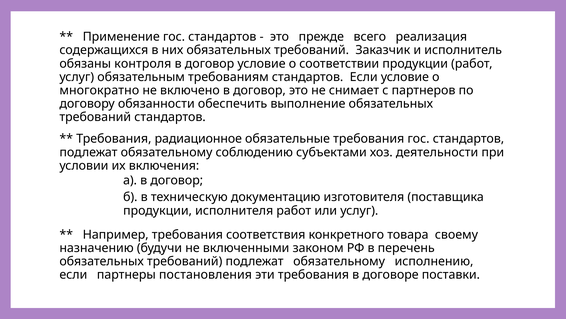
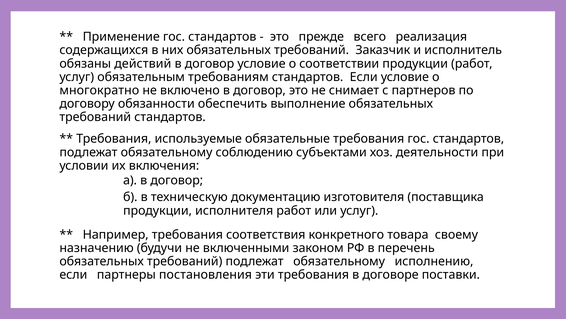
контроля: контроля -> действий (143, 63)
радиационное: радиационное -> используемые (198, 139)
